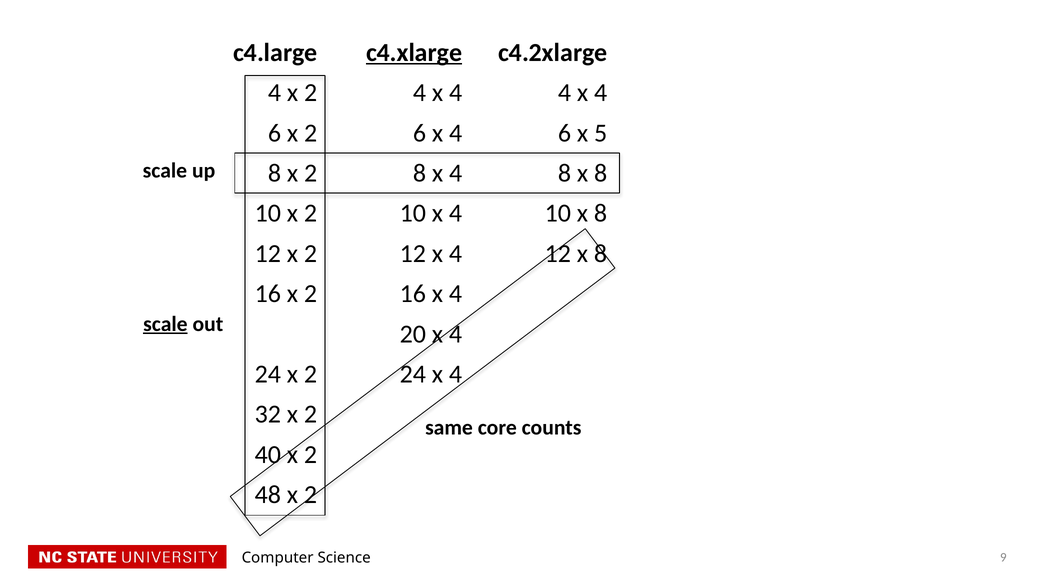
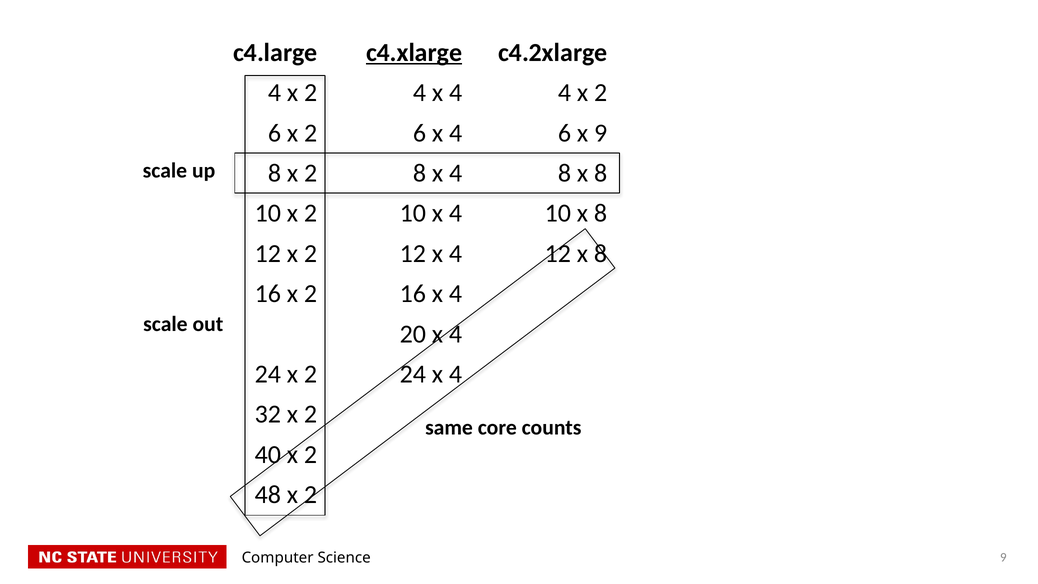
4 4 x 4: 4 -> 2 (601, 93)
x 5: 5 -> 9 (601, 133)
scale underline: present -> none (165, 324)
